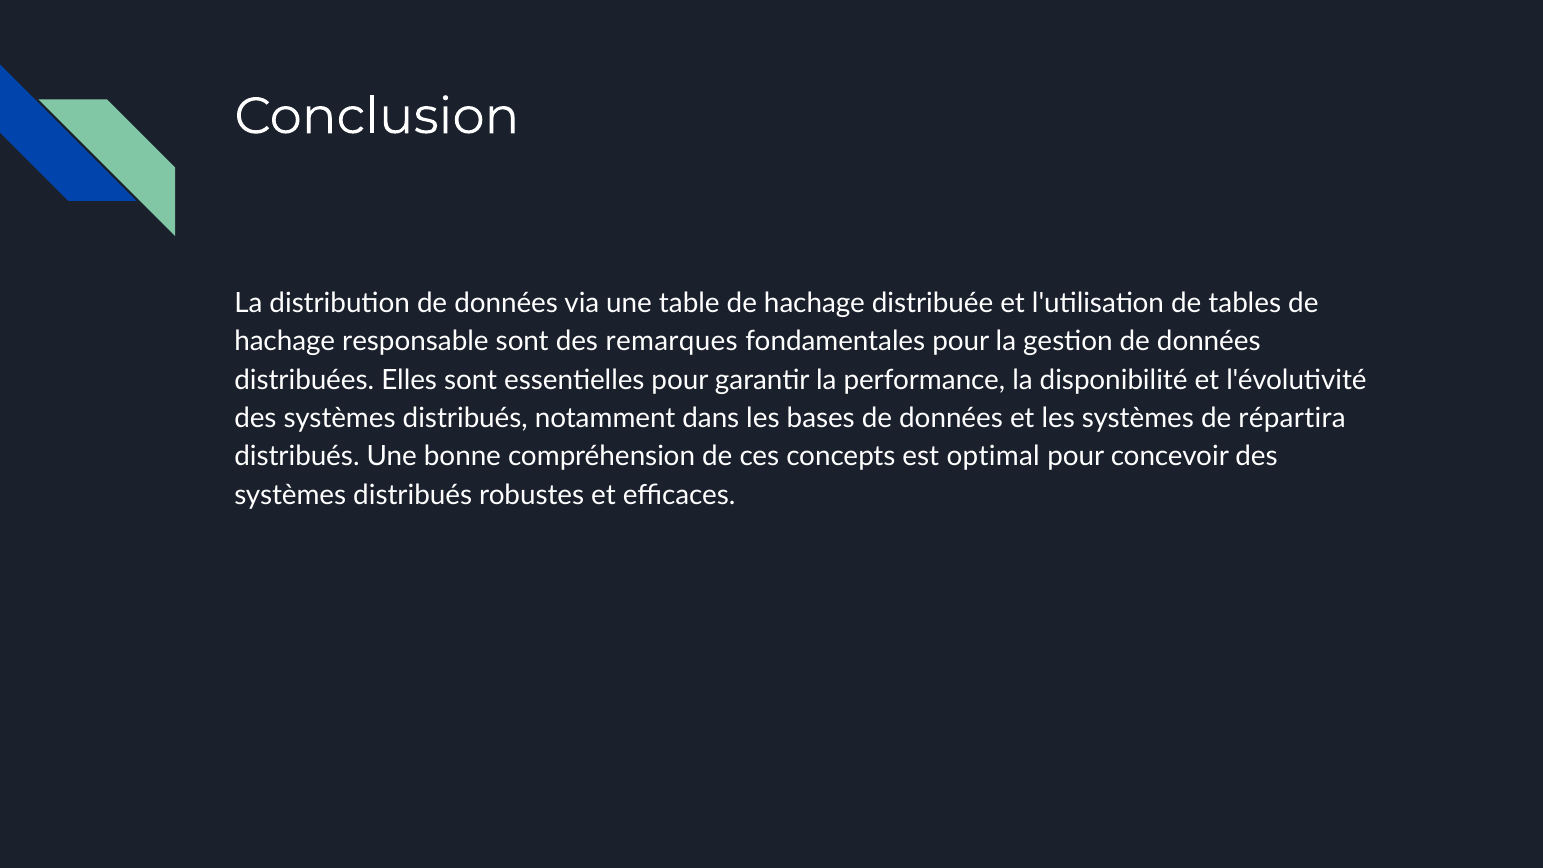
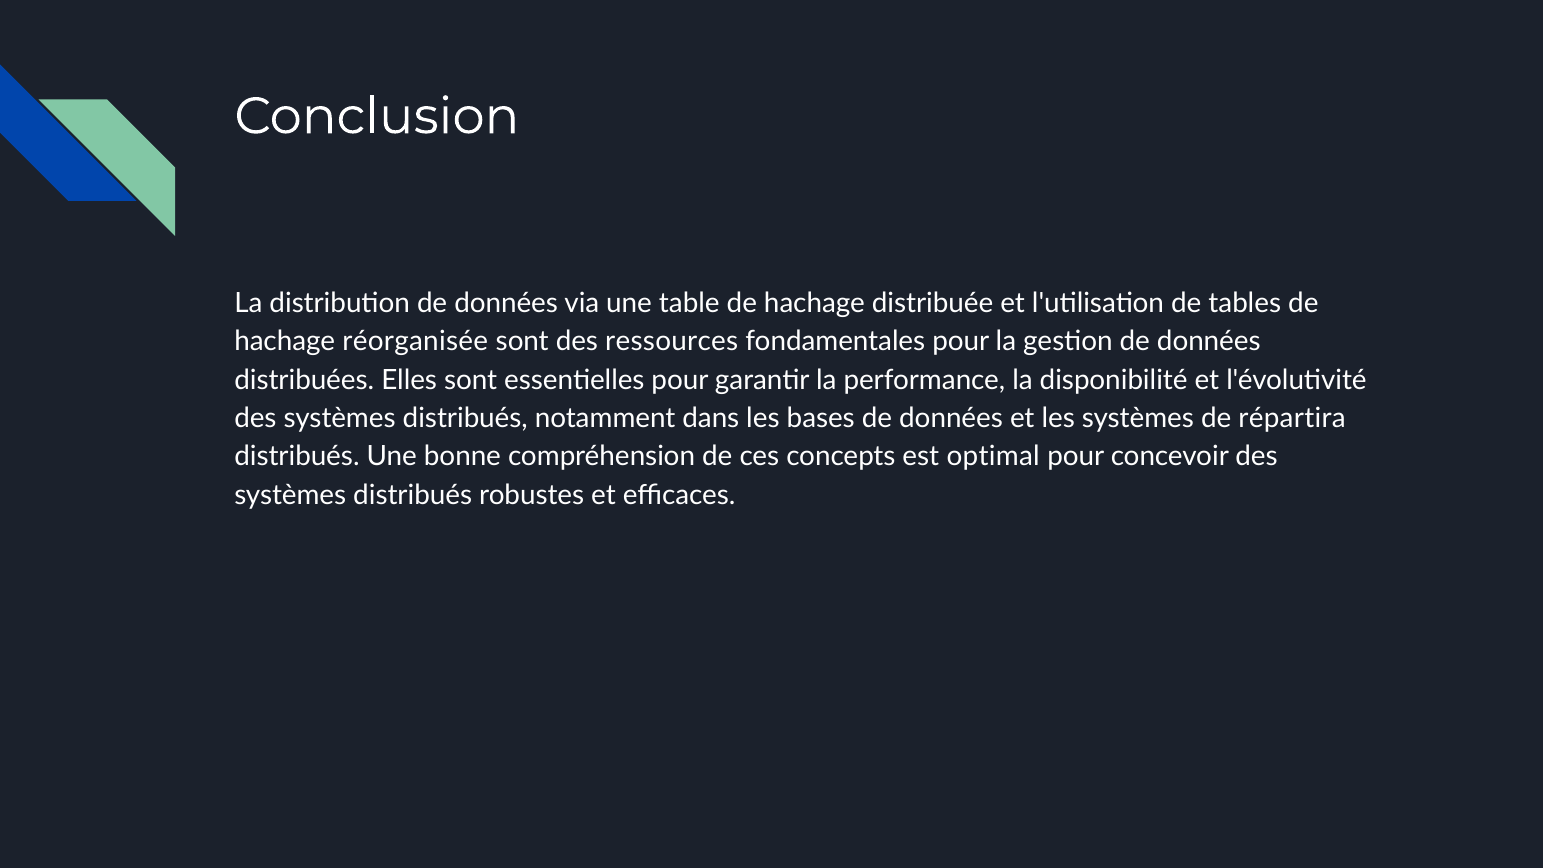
responsable: responsable -> réorganisée (415, 342)
remarques: remarques -> ressources (672, 342)
